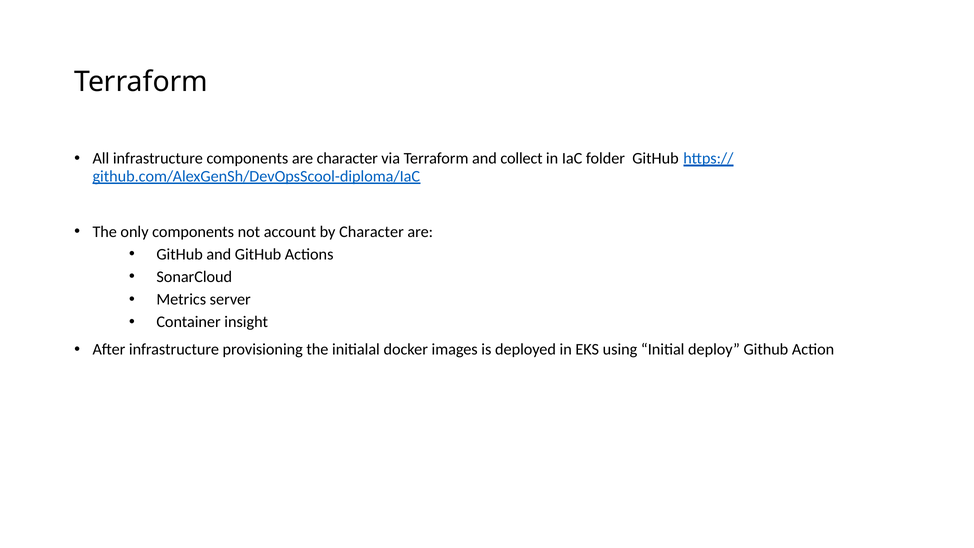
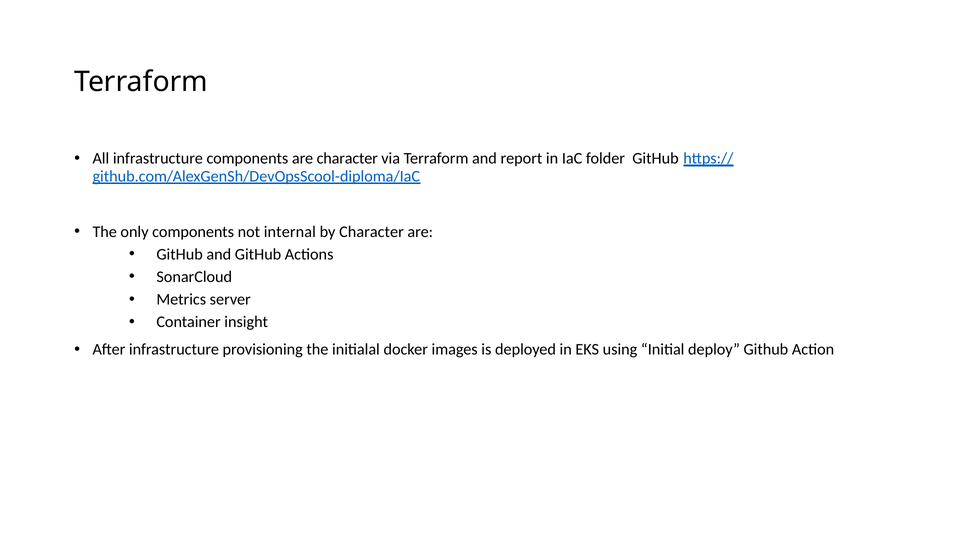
collect: collect -> report (521, 158)
account: account -> internal (290, 232)
